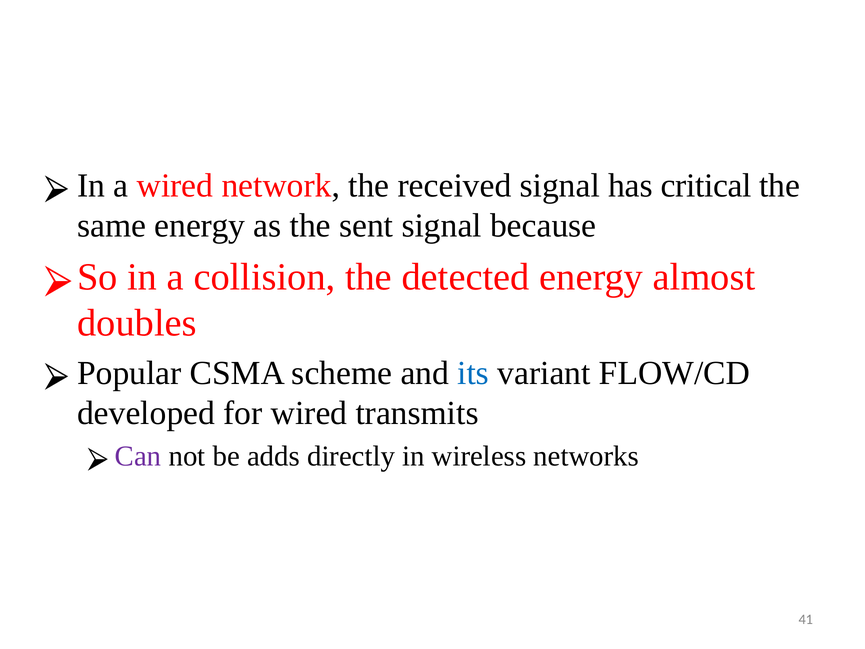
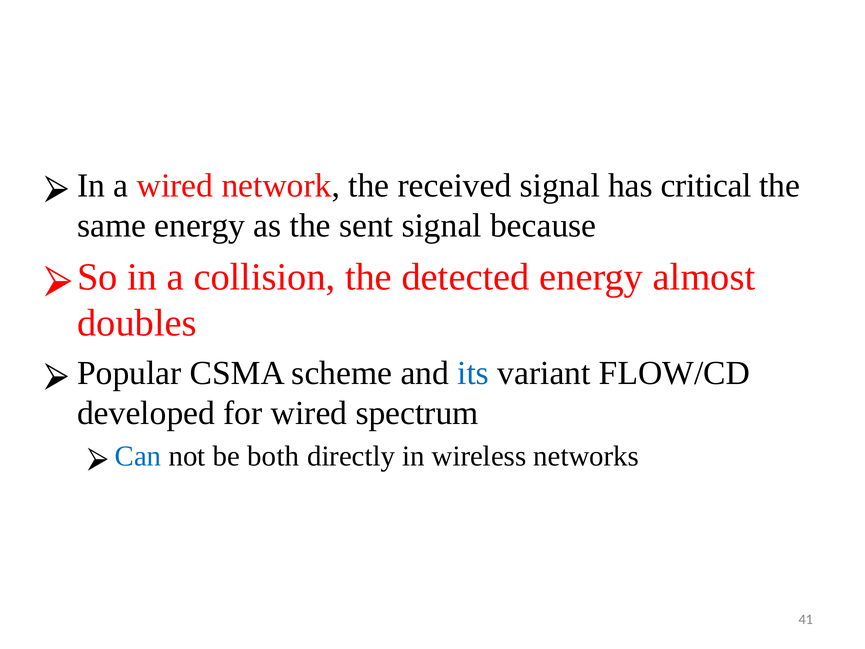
transmits: transmits -> spectrum (417, 413)
Can colour: purple -> blue (138, 456)
adds: adds -> both (273, 456)
